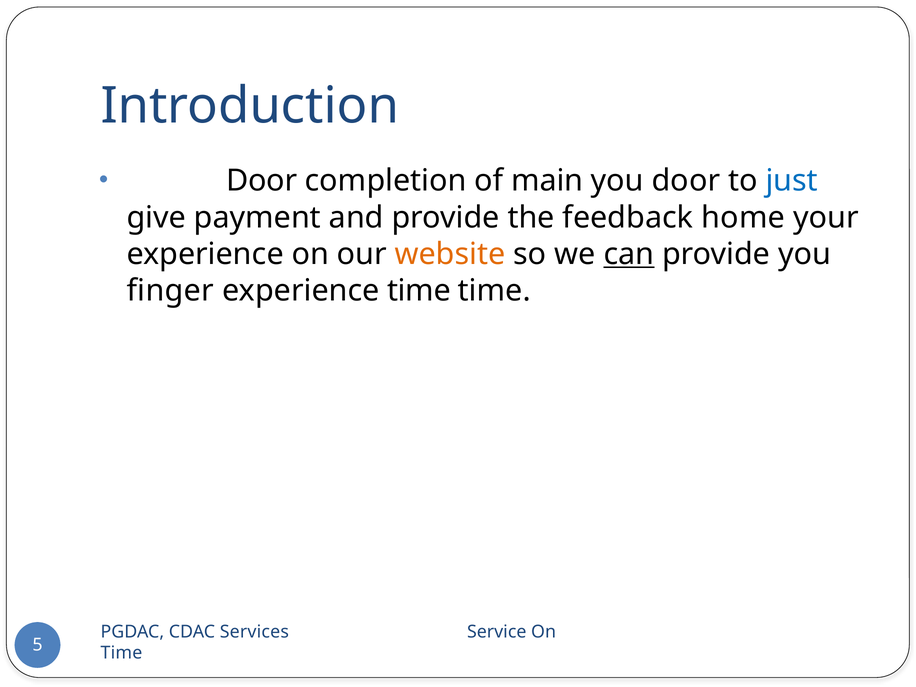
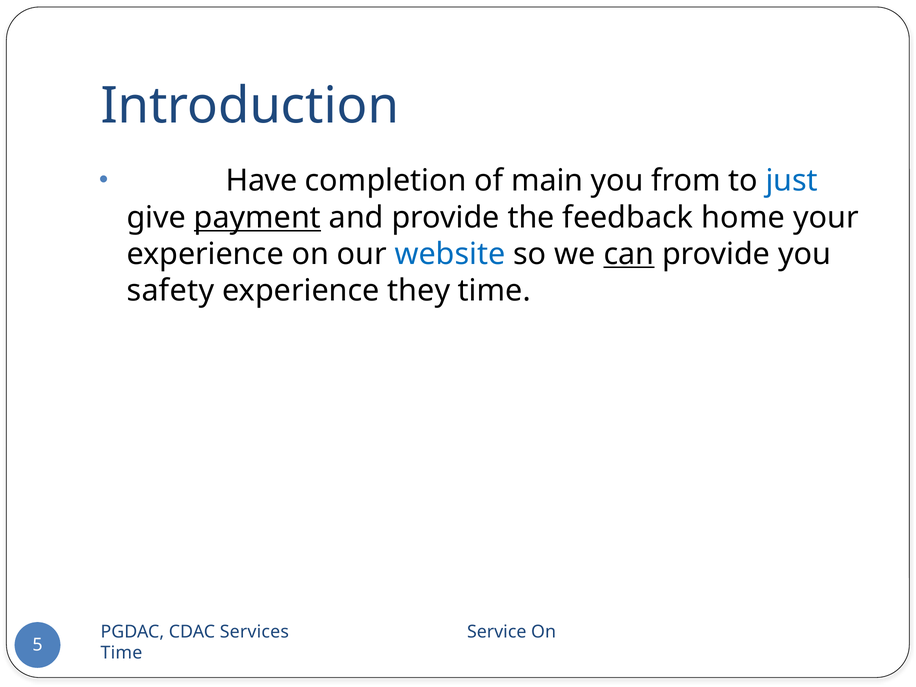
Door: Door -> Have (262, 181)
you door: door -> from (686, 181)
payment underline: none -> present (257, 218)
website colour: orange -> blue (450, 254)
finger: finger -> safety (170, 291)
experience time: time -> they (419, 291)
